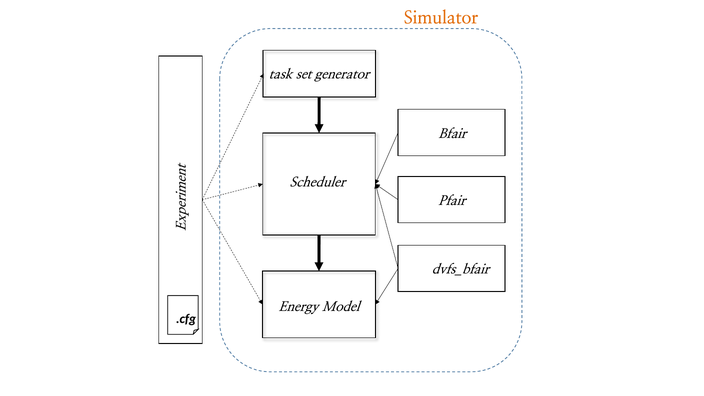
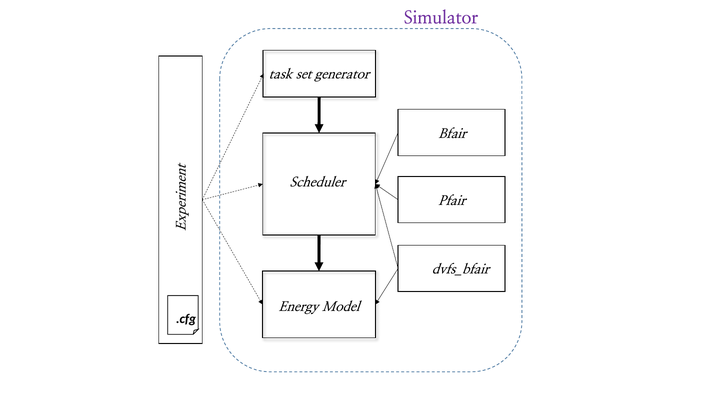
Simulator colour: orange -> purple (441, 18)
